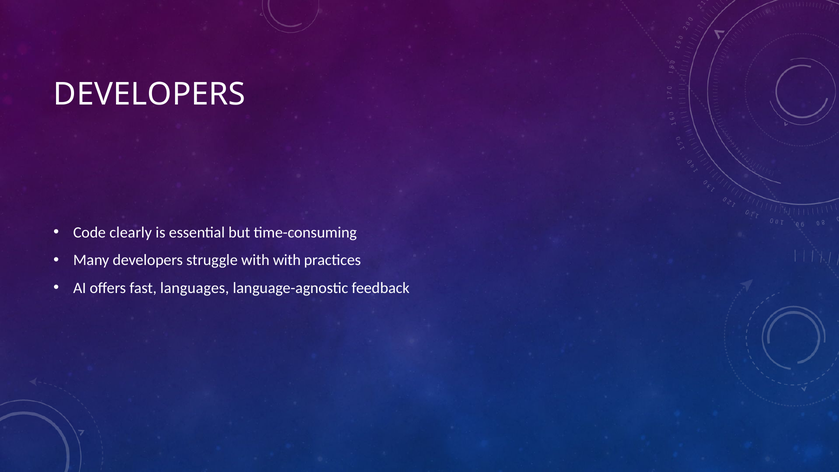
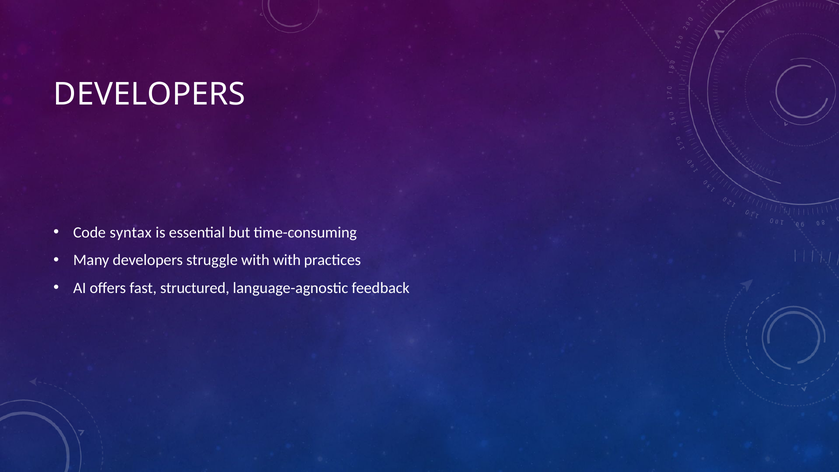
clearly: clearly -> syntax (131, 233)
languages: languages -> structured (195, 288)
